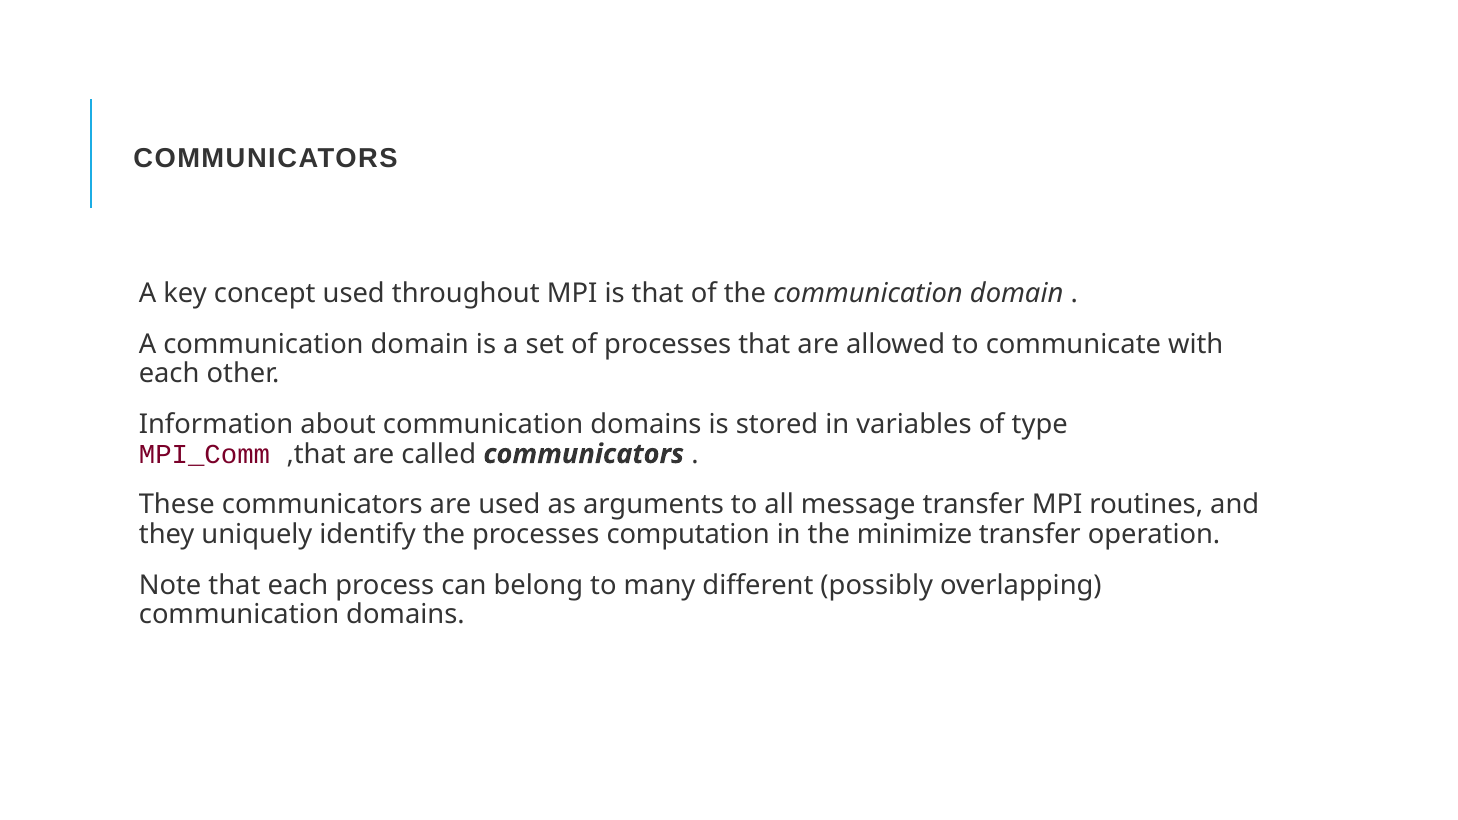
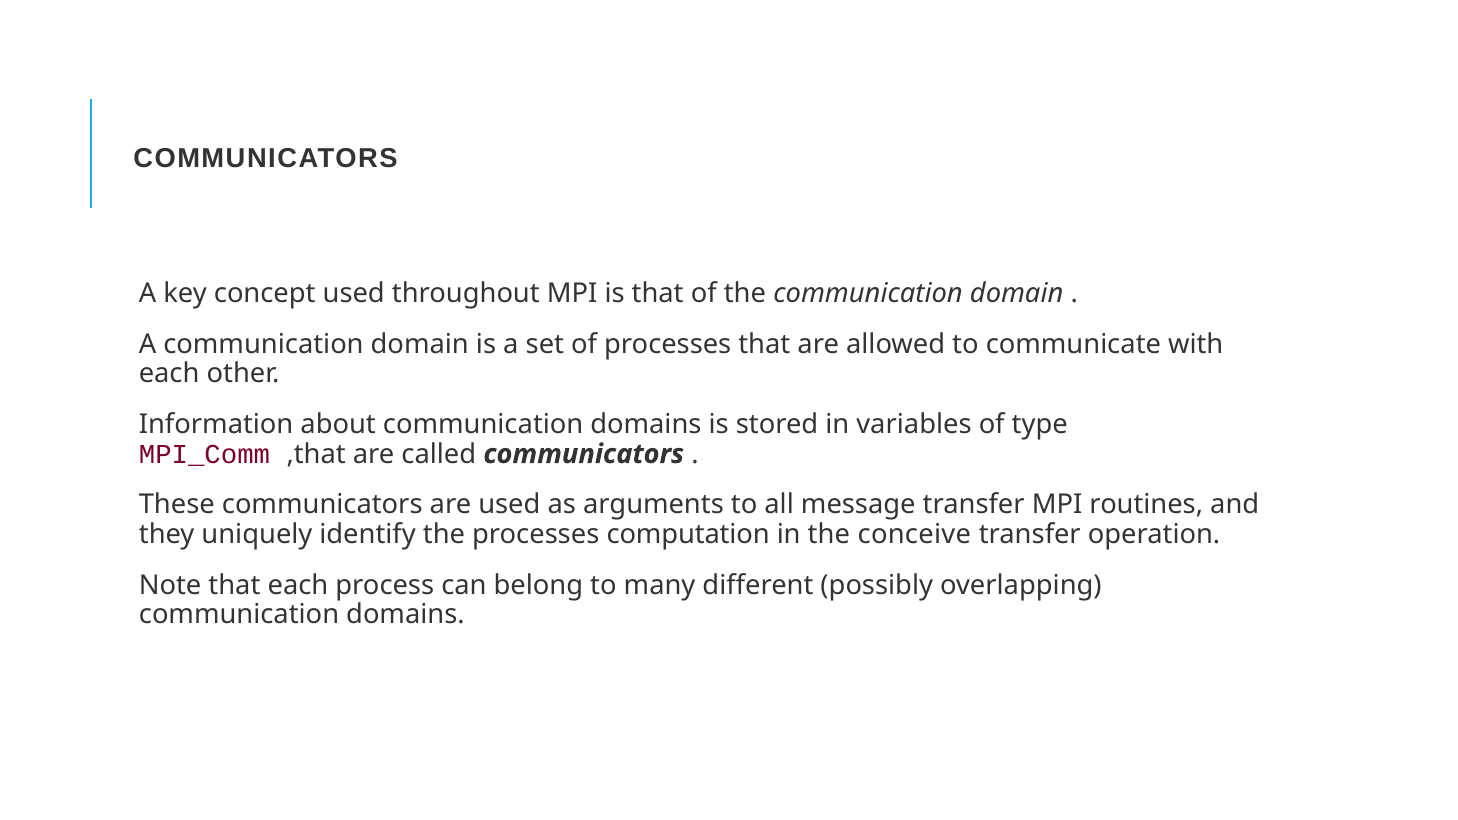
minimize: minimize -> conceive (914, 534)
